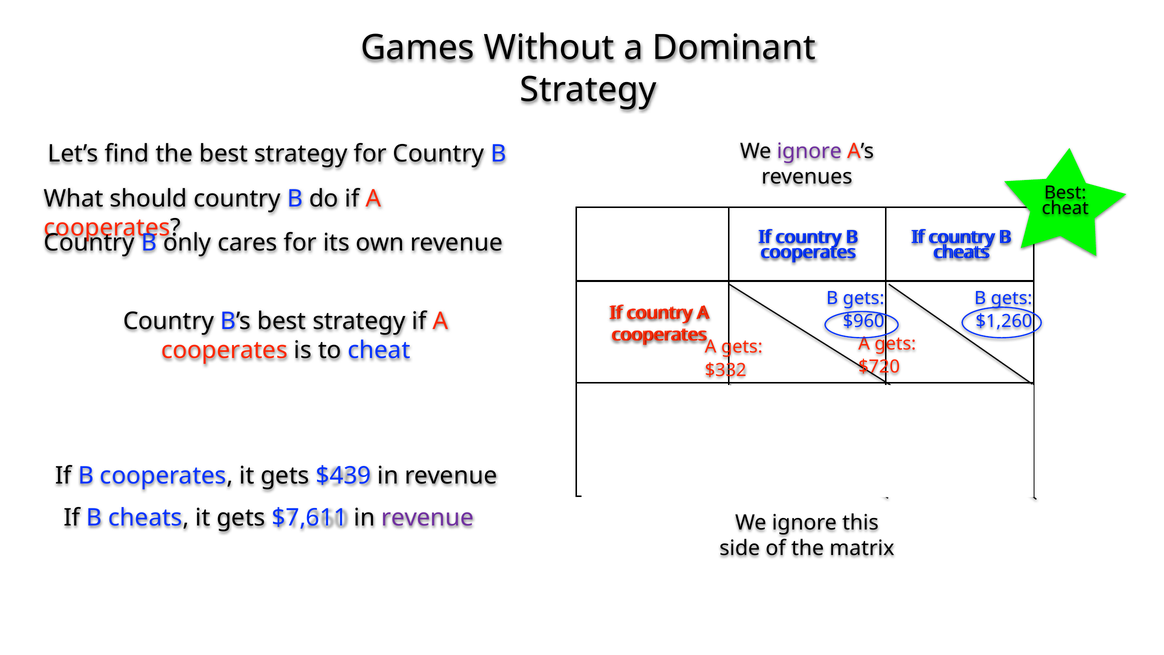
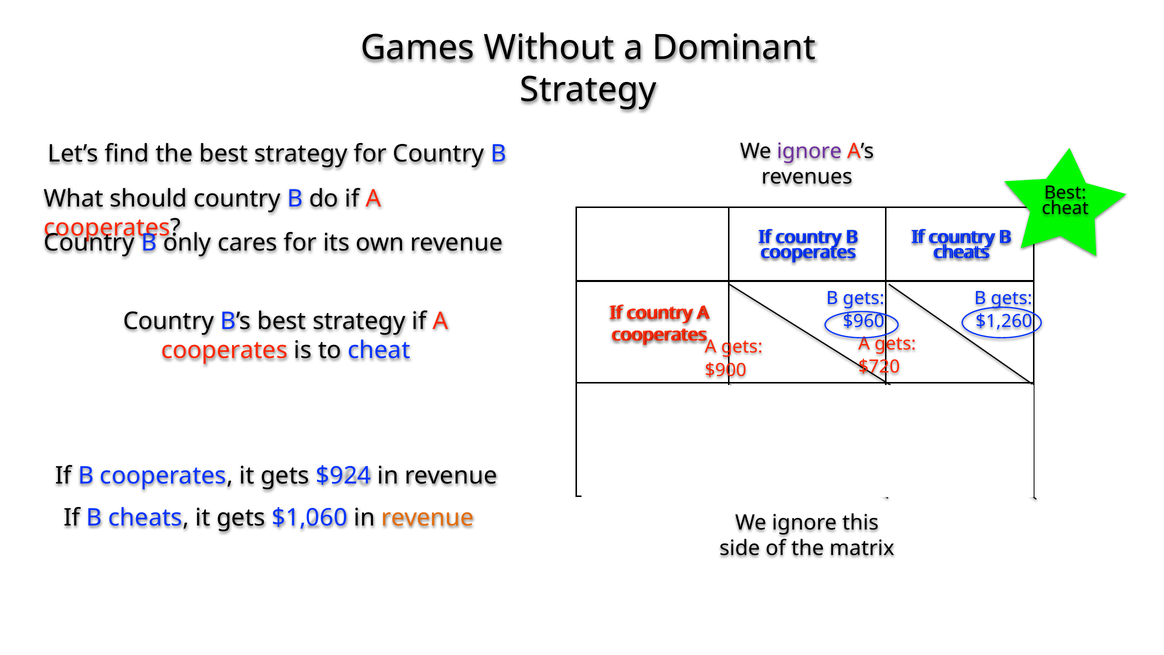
$332: $332 -> $900 (726, 370)
$439: $439 -> $924 (344, 475)
$7,611: $7,611 -> $1,060 (310, 517)
revenue colour: purple -> orange (428, 517)
